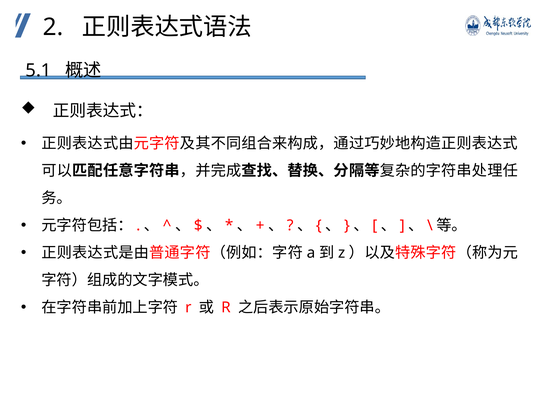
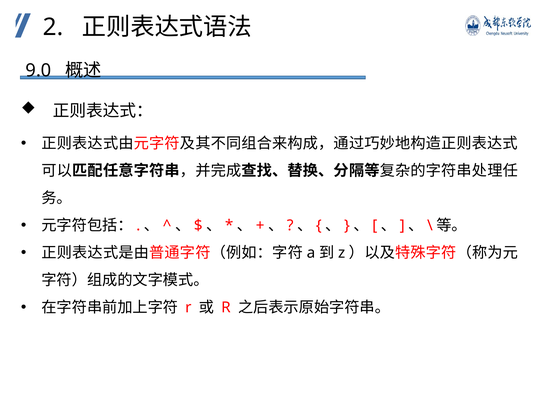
5.1: 5.1 -> 9.0 (38, 70)
